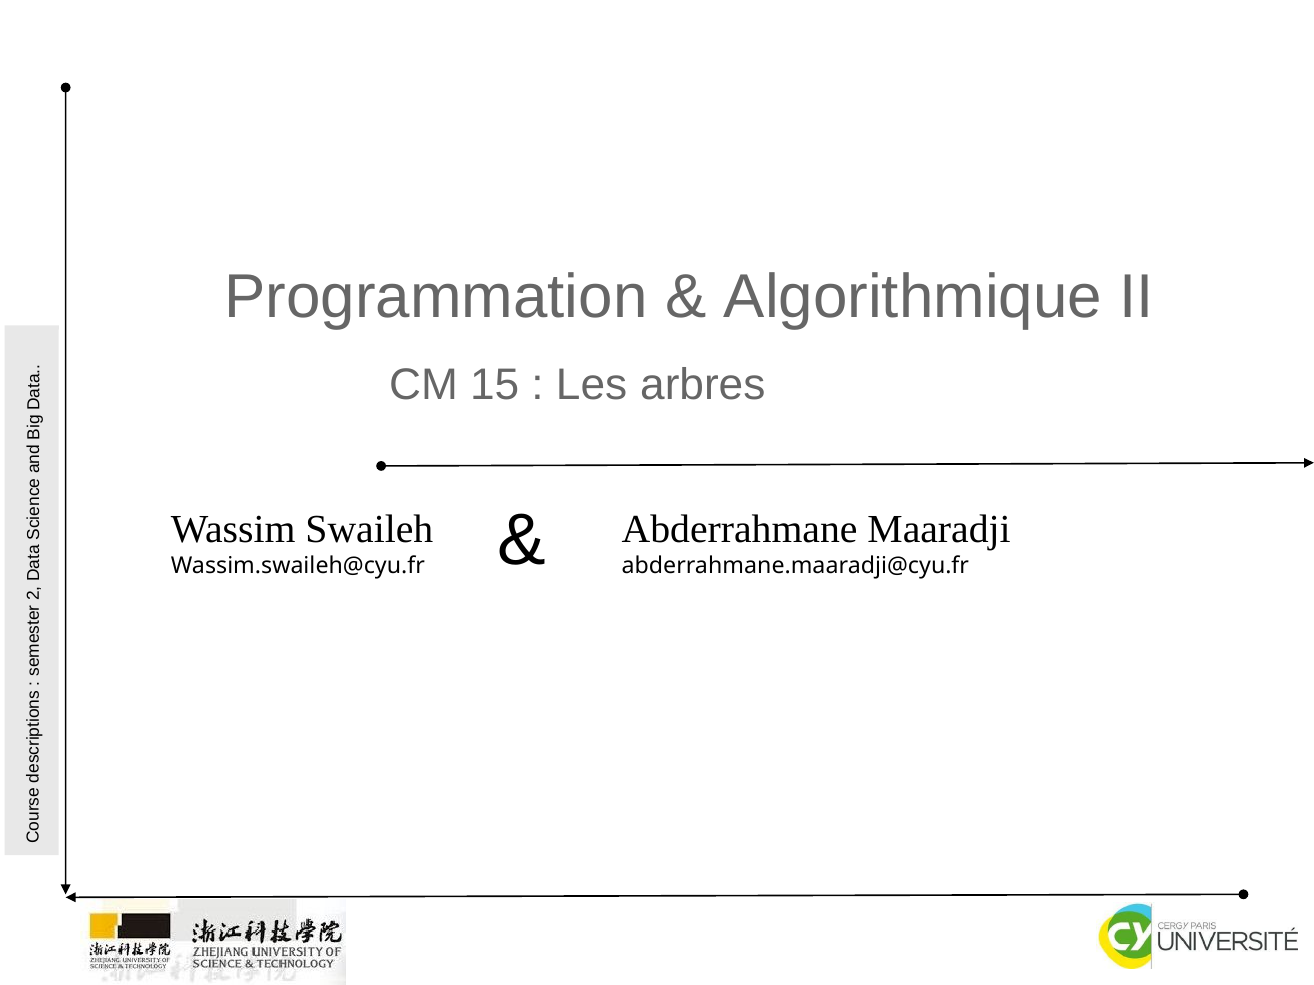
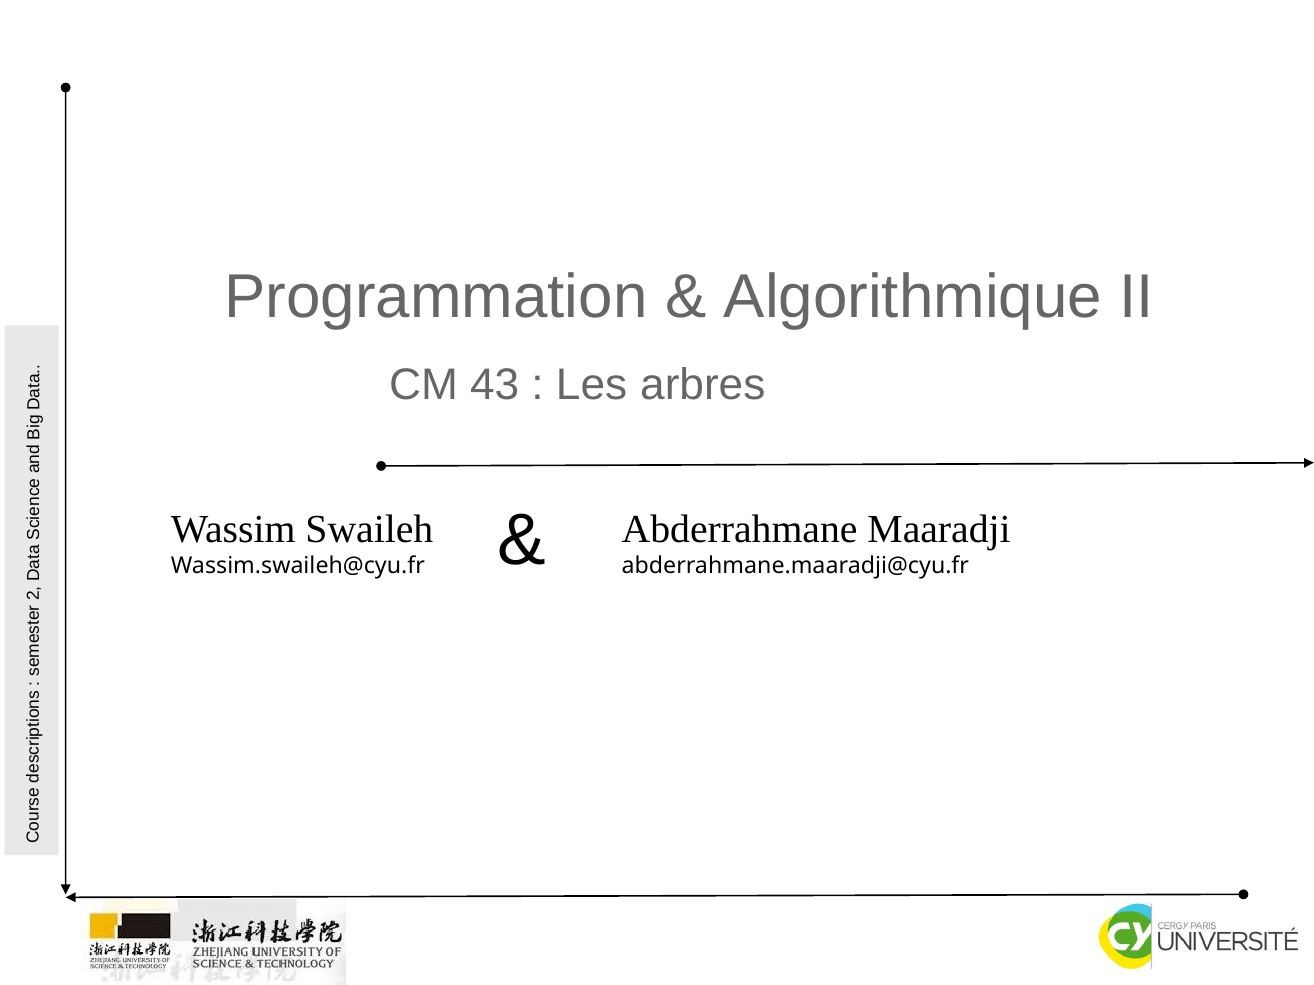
15: 15 -> 43 (495, 386)
